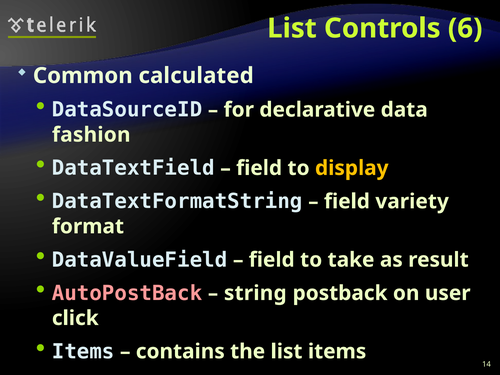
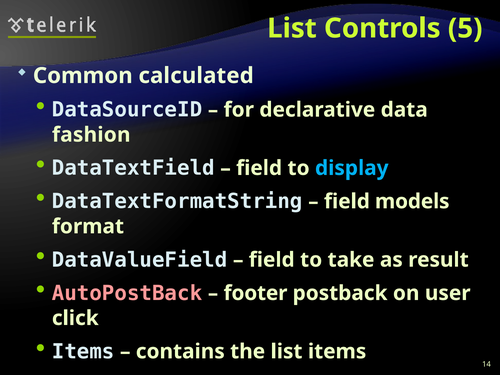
6: 6 -> 5 (465, 28)
display colour: yellow -> light blue (352, 168)
variety: variety -> models (412, 201)
string: string -> footer (256, 293)
